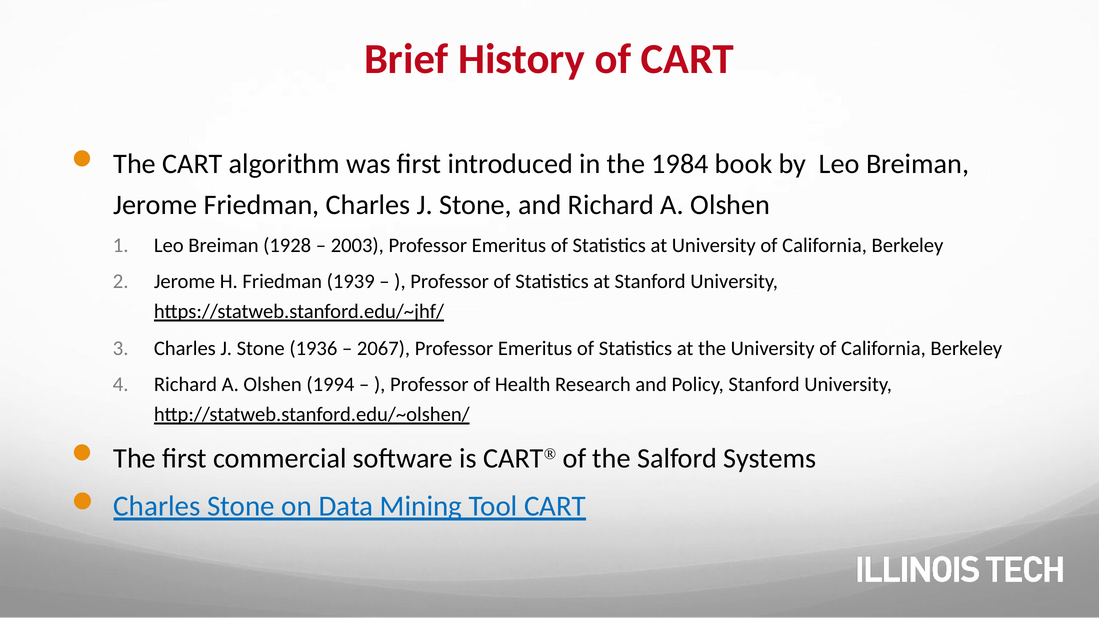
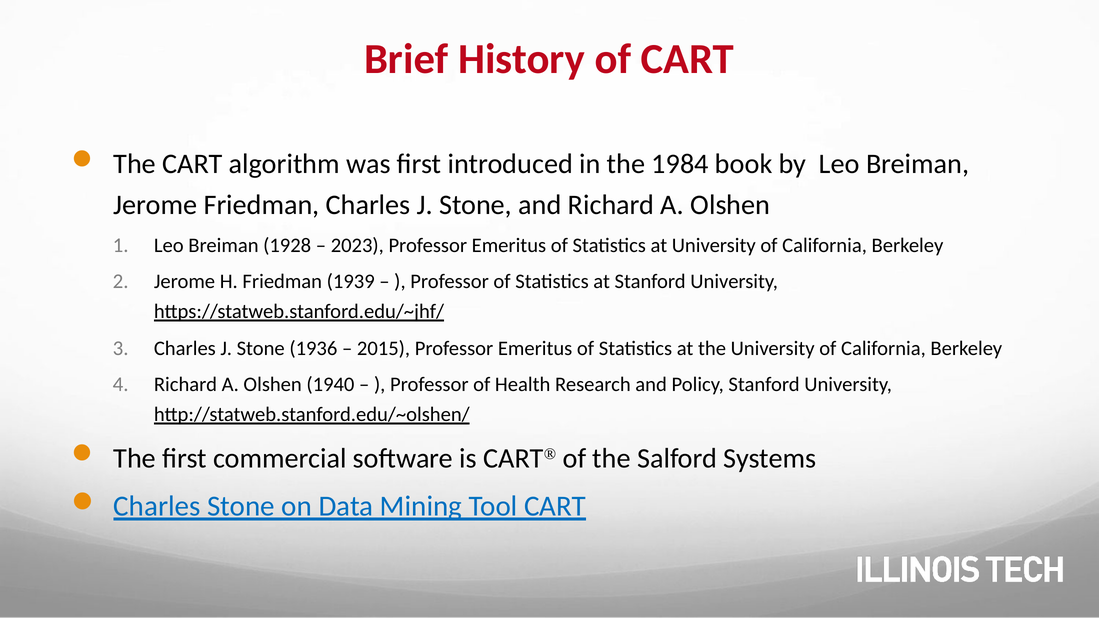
2003: 2003 -> 2023 (357, 245)
2067: 2067 -> 2015 (384, 348)
1994: 1994 -> 1940 (330, 385)
